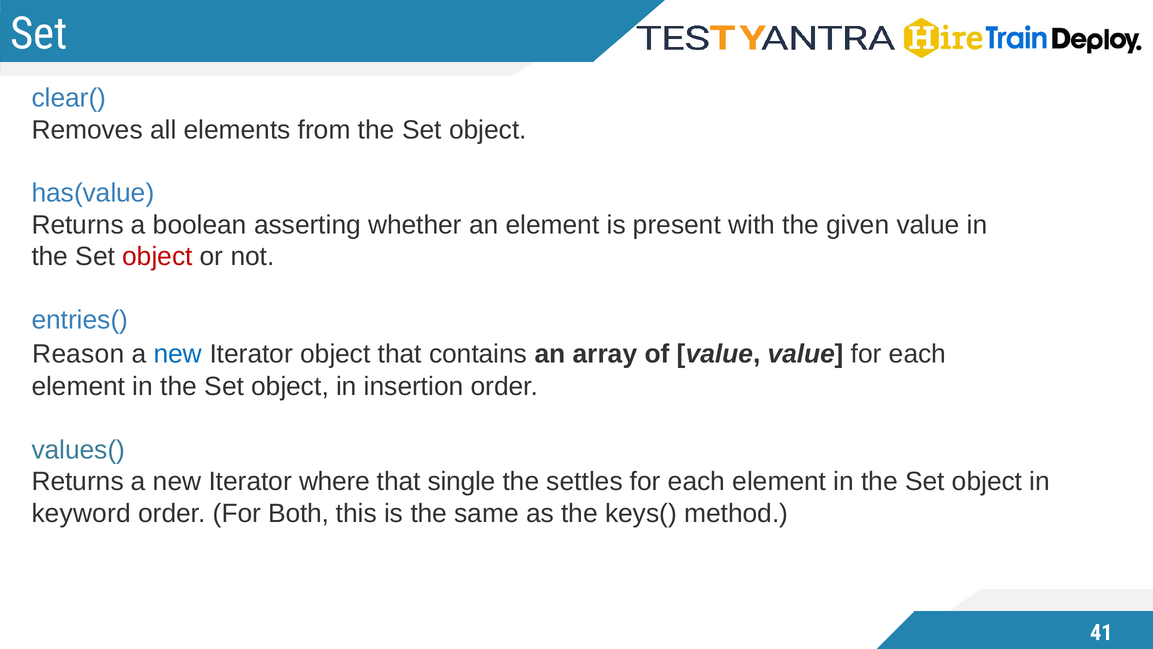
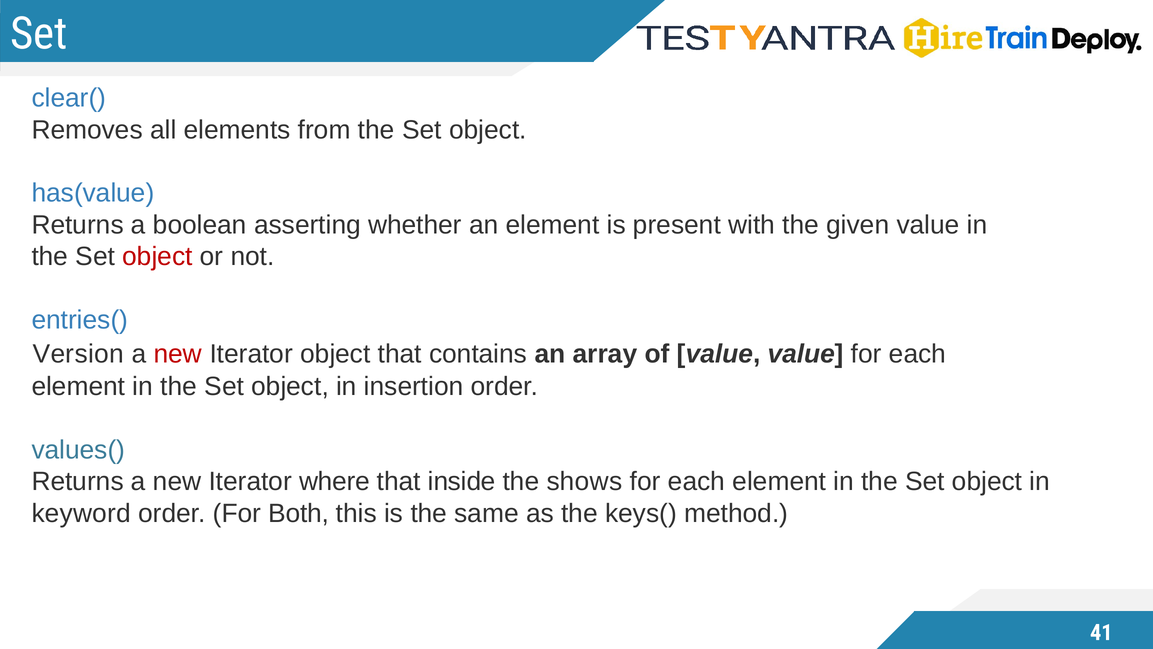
Reason: Reason -> Version (78, 354)
new colour: blue -> red (178, 354)
single: single -> inside (462, 481)
settles: settles -> shows (584, 481)
